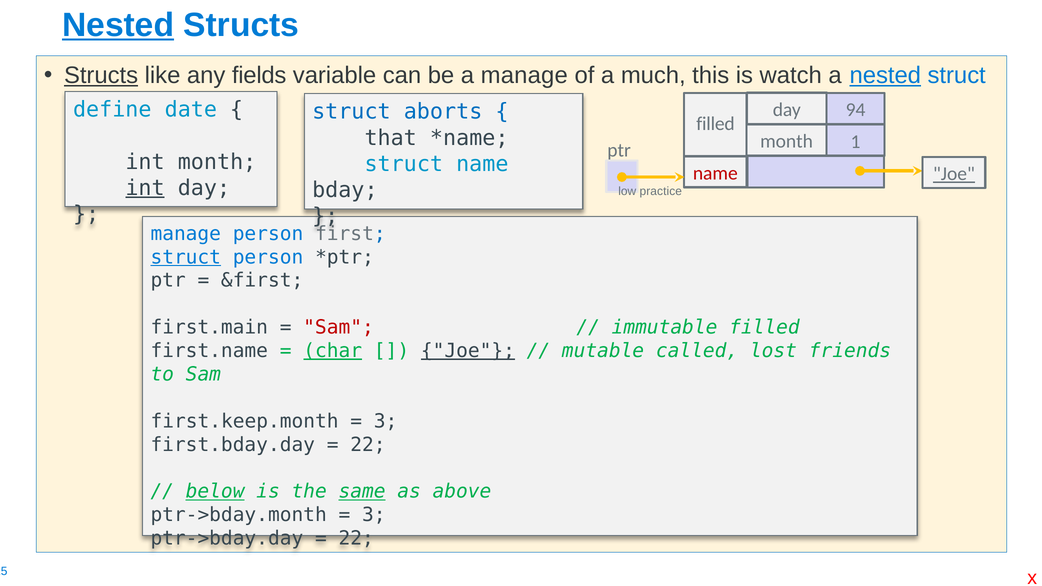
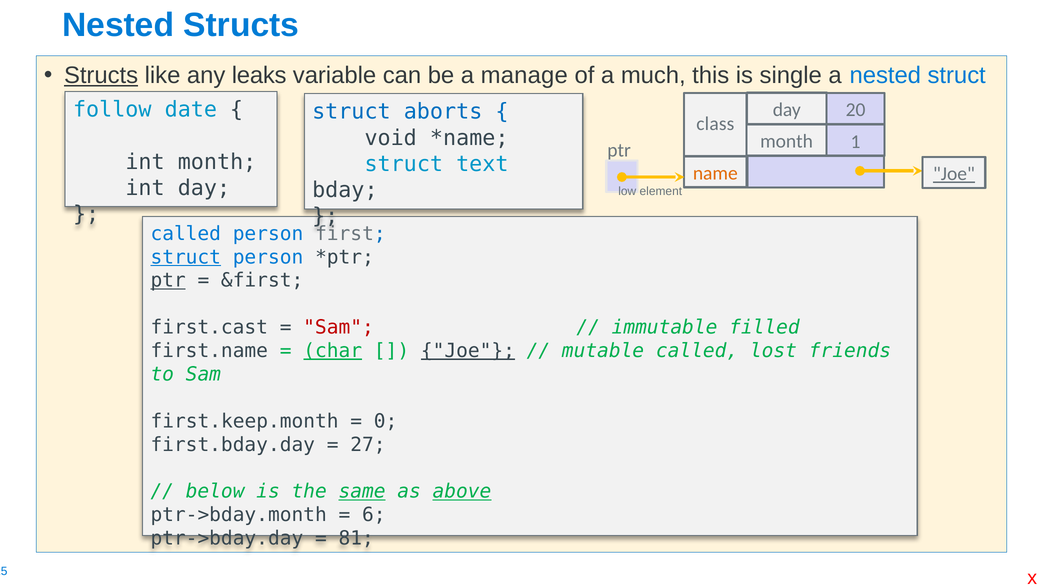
Nested underline: present -> none (118, 25)
fields: fields -> leaks (259, 75)
watch: watch -> single (791, 75)
nested underline: present -> none (885, 75)
define: define -> follow (112, 110)
94: 94 -> 20 (856, 110)
filled: filled -> class (715, 124)
that: that -> void (391, 138)
struct name: name -> text (482, 164)
name colour: red -> orange (715, 173)
int underline: present -> none (145, 188)
practice: practice -> element (661, 191)
manage: manage -> called (186, 234)
ptr underline: none -> present (168, 281)
first.main: first.main -> first.cast (209, 327)
3: 3 -> 0 (386, 421)
22: 22 -> 27 (368, 445)
below underline: present -> none (215, 492)
above underline: none -> present (462, 492)
3: 3 -> 6 (374, 515)
22: 22 -> 81 (356, 538)
